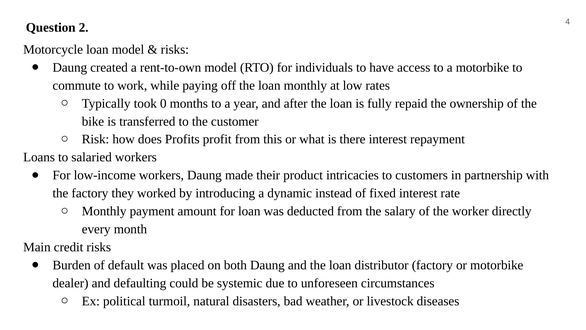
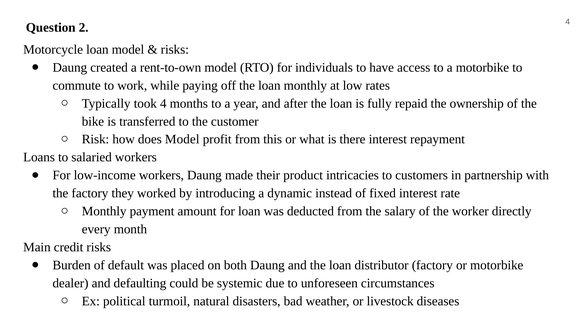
took 0: 0 -> 4 (163, 103)
does Profits: Profits -> Model (182, 139)
